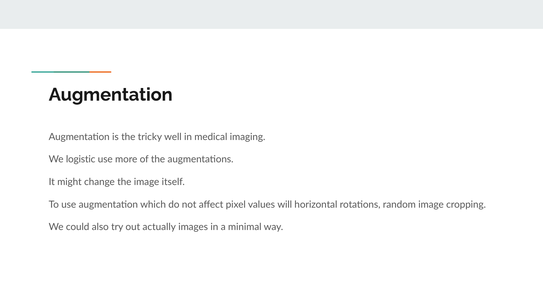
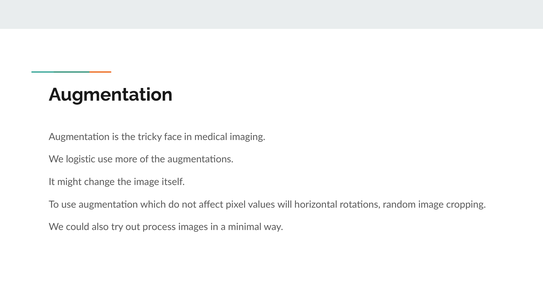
well: well -> face (173, 137)
actually: actually -> process (159, 227)
